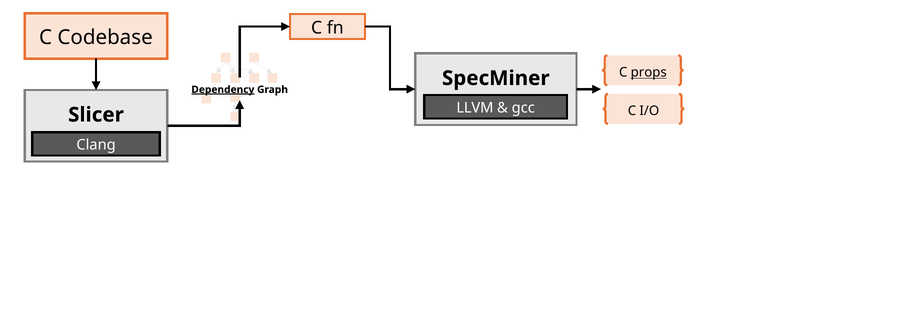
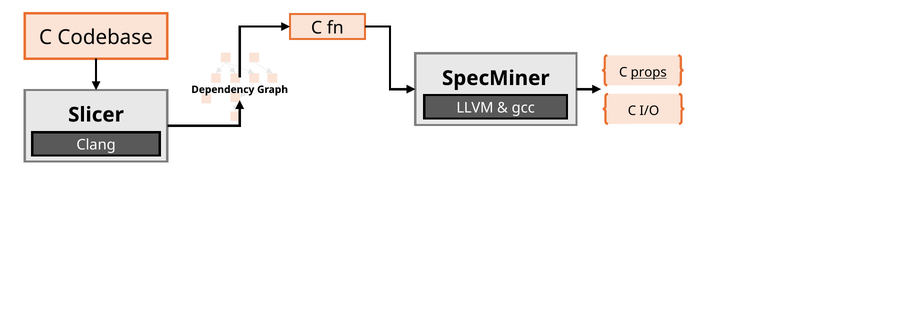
Dependency underline: present -> none (223, 90)
